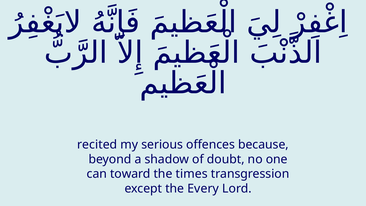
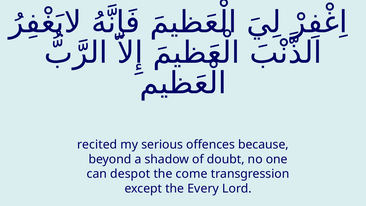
toward: toward -> despot (130, 174)
times: times -> come (192, 174)
